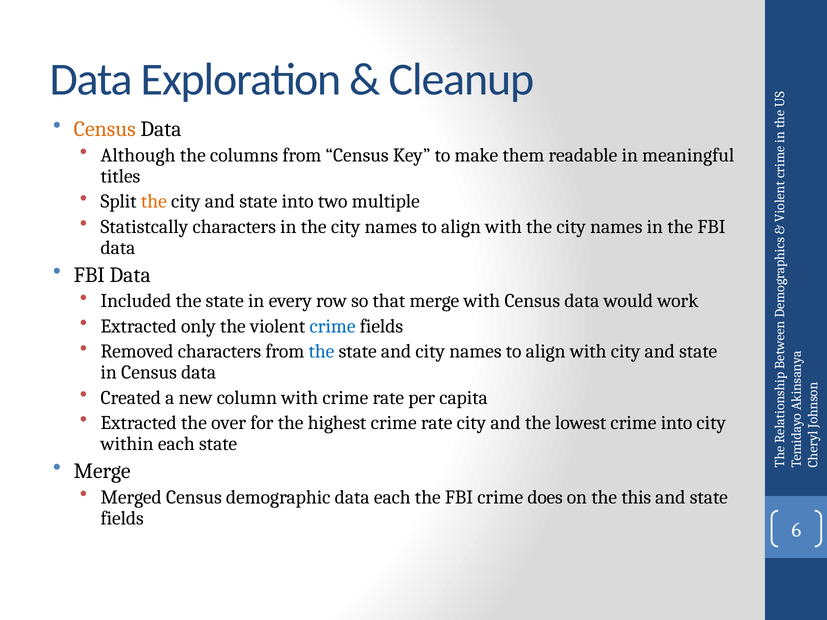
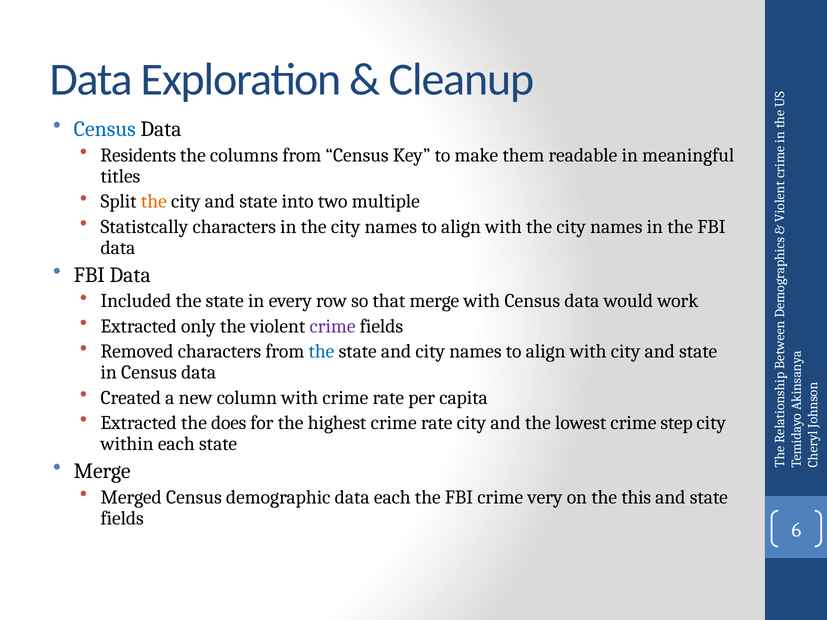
Census colour: orange -> blue (105, 129)
Although: Although -> Residents (138, 155)
crime colour: blue -> purple (333, 326)
over: over -> does (229, 423)
crime into: into -> step (677, 423)
does: does -> very (545, 497)
